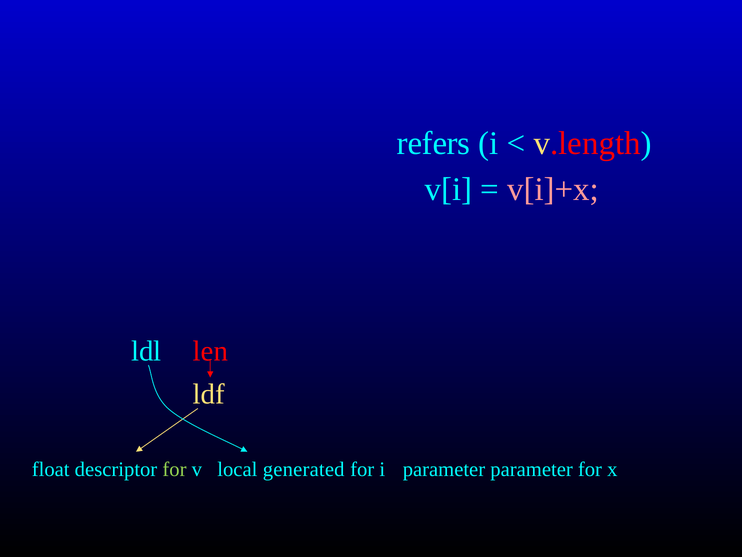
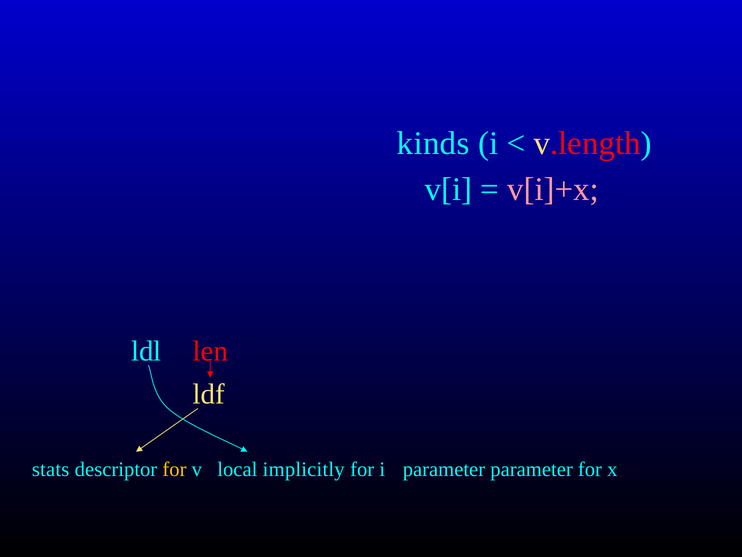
refers: refers -> kinds (433, 143)
float: float -> stats (51, 469)
for colour: light green -> yellow (174, 469)
generated: generated -> implicitly (304, 469)
